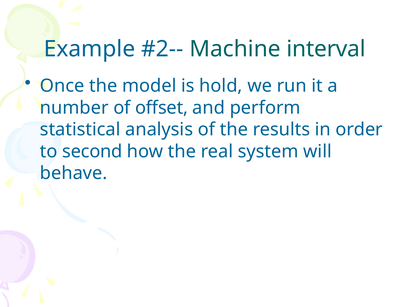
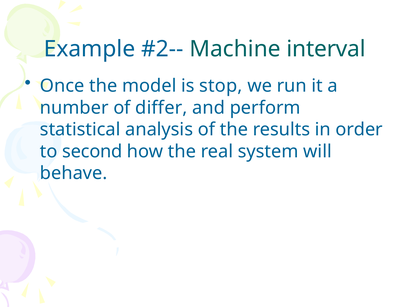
hold: hold -> stop (221, 86)
offset: offset -> differ (161, 108)
